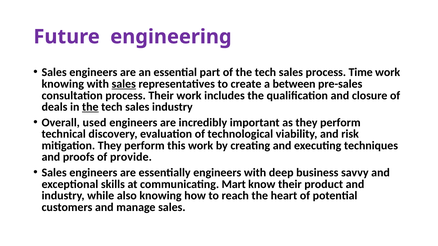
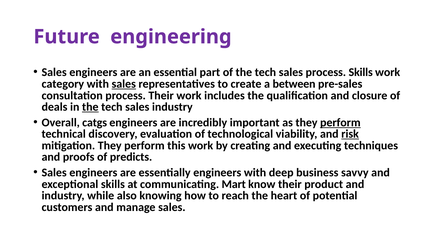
process Time: Time -> Skills (361, 73)
knowing: knowing -> category (63, 84)
used: used -> catgs (95, 123)
perform underline: none -> present (340, 123)
risk underline: none -> present (350, 134)
provide: provide -> predicts (131, 157)
